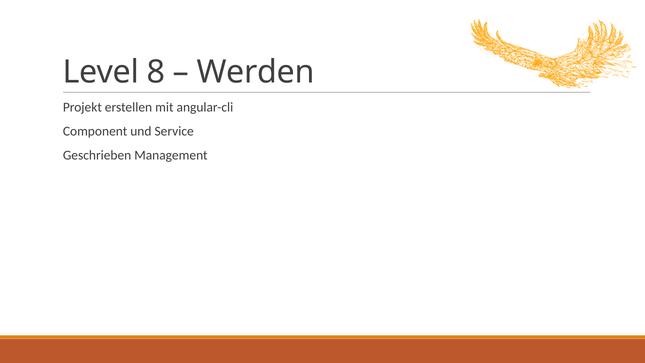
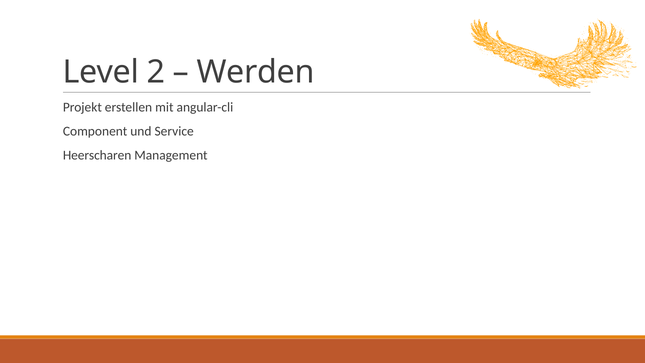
8: 8 -> 2 (156, 72)
Geschrieben: Geschrieben -> Heerscharen (97, 155)
